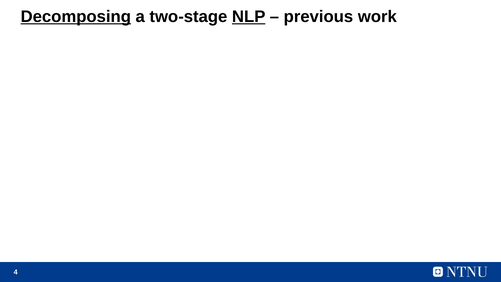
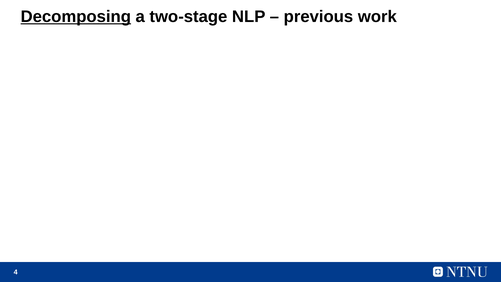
NLP underline: present -> none (249, 17)
